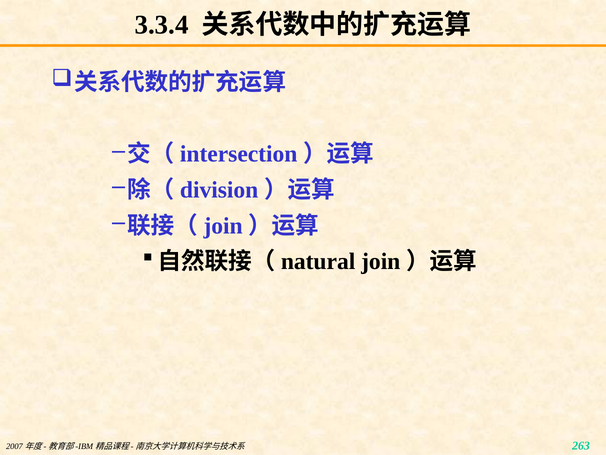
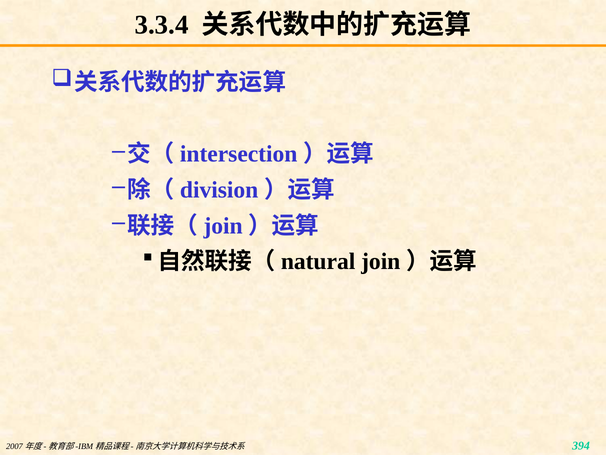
263: 263 -> 394 (581, 445)
